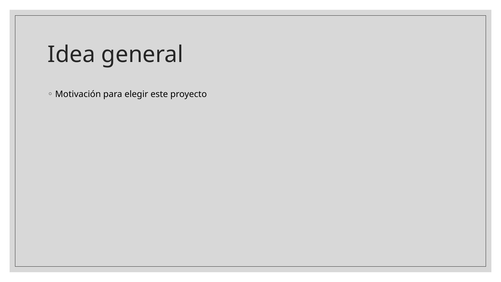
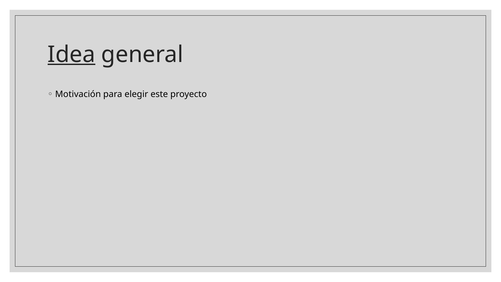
Idea underline: none -> present (71, 54)
